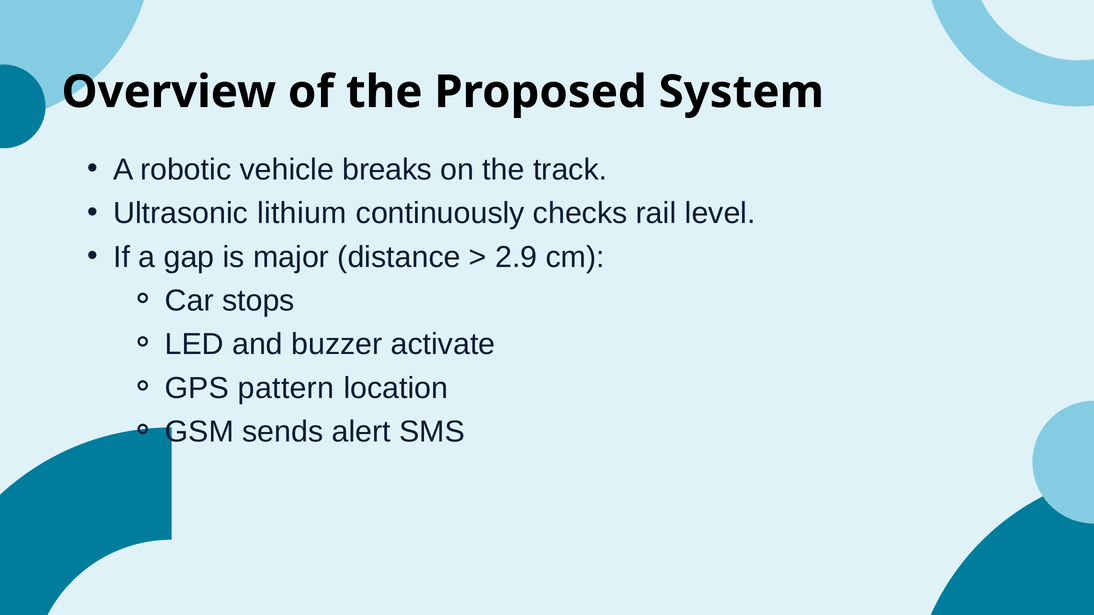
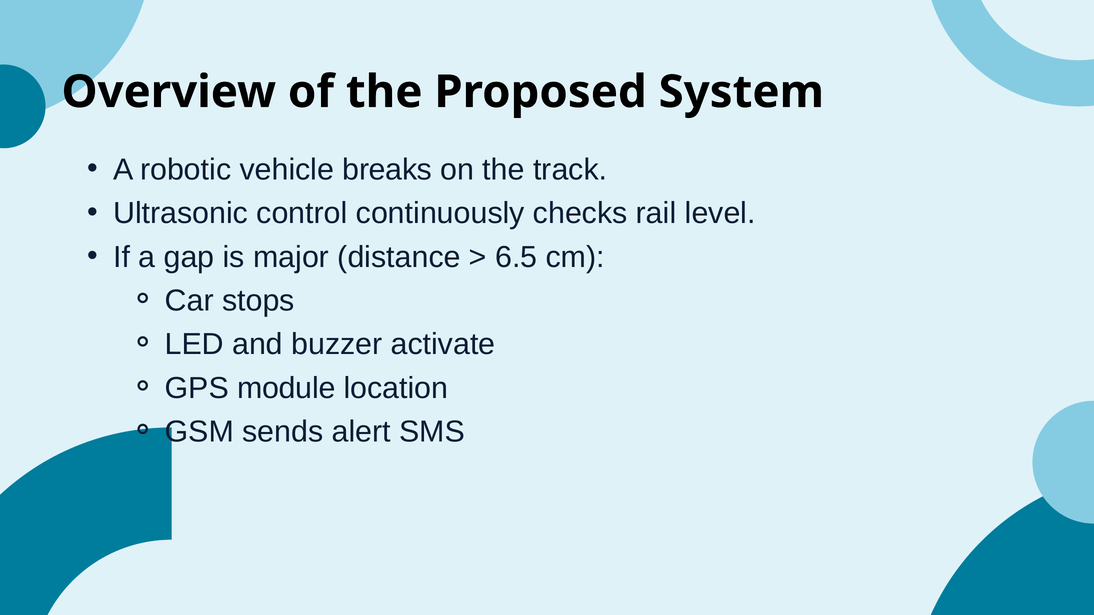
lithium: lithium -> control (302, 213)
2.9: 2.9 -> 6.5 (516, 257)
pattern: pattern -> module (286, 388)
